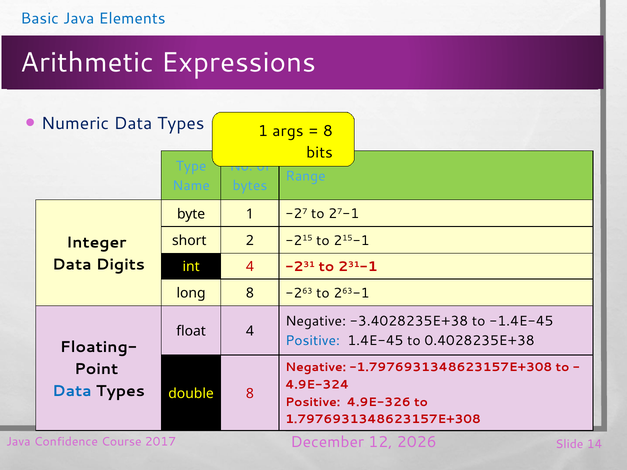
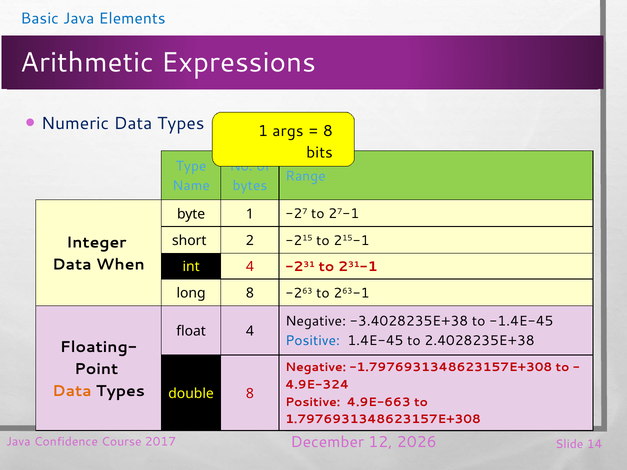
Digits: Digits -> When (120, 265)
0.4028235E+38: 0.4028235E+38 -> 2.4028235E+38 (480, 341)
Data colour: blue -> orange (72, 391)
4.9E-326: 4.9E-326 -> 4.9E-663 (379, 402)
